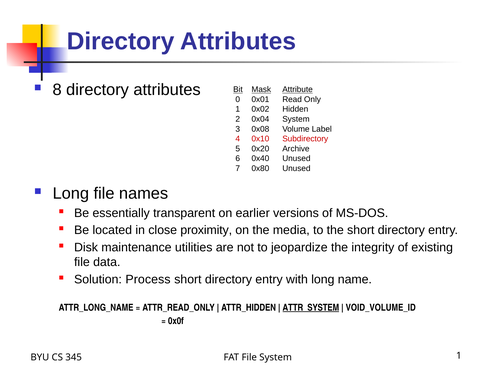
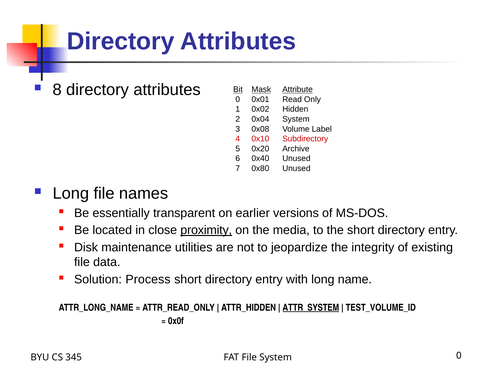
proximity underline: none -> present (206, 230)
VOID_VOLUME_ID: VOID_VOLUME_ID -> TEST_VOLUME_ID (381, 307)
System 1: 1 -> 0 (459, 355)
